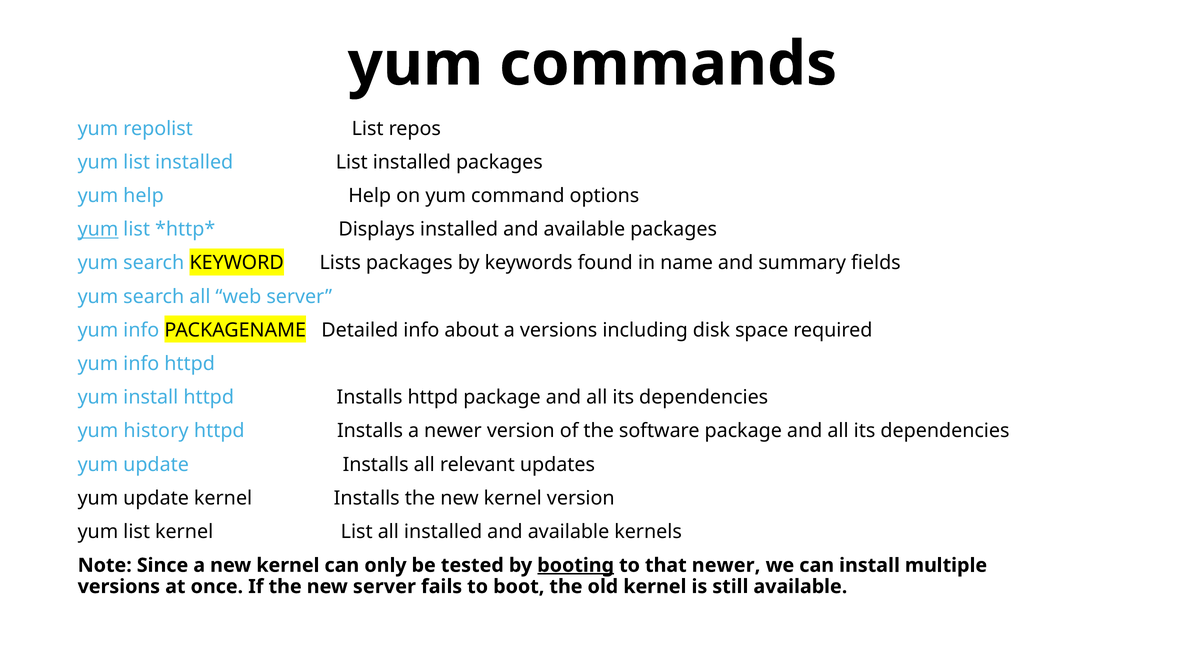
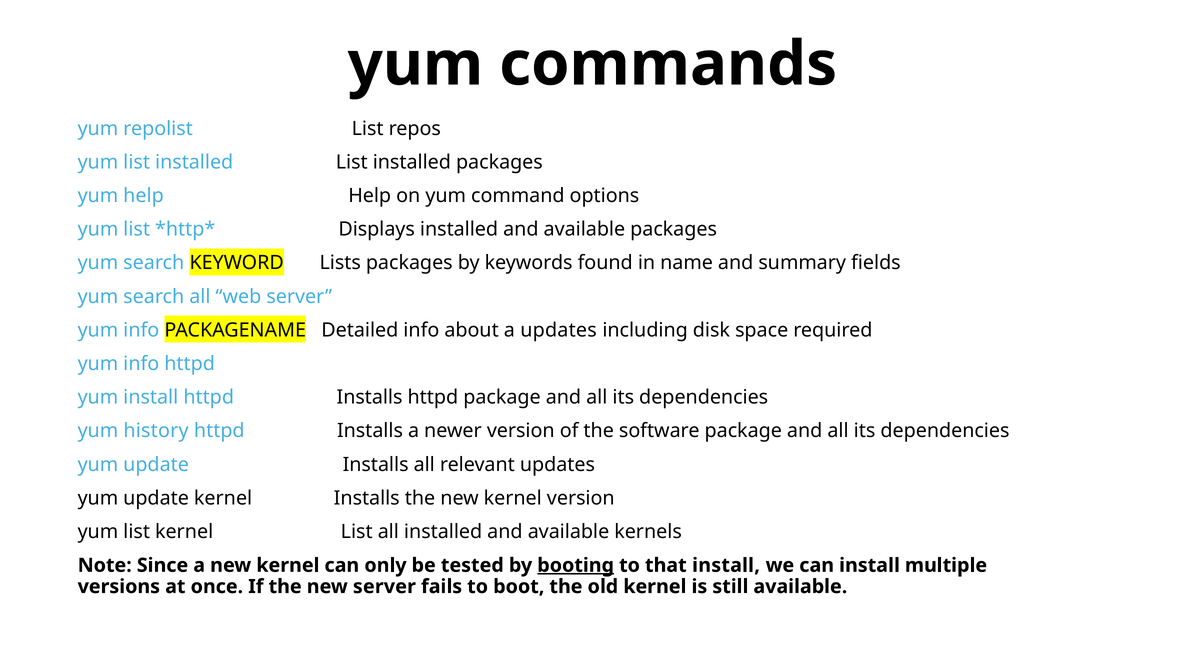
yum underline: present -> none (98, 230)
a versions: versions -> updates (559, 330)
that newer: newer -> install (726, 566)
